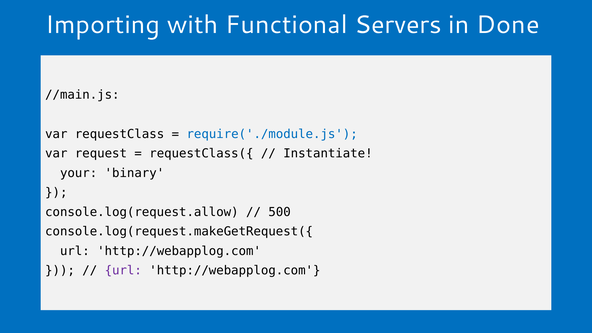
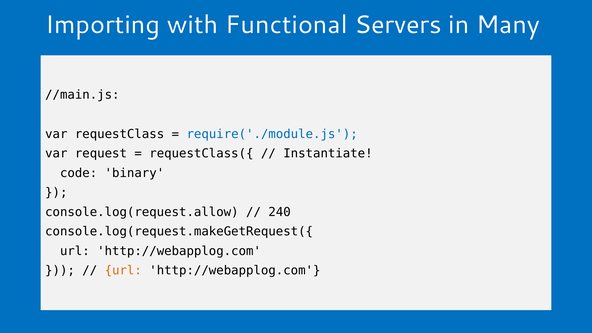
Done: Done -> Many (508, 25)
your: your -> code (79, 173)
500: 500 -> 240 (280, 212)
url colour: purple -> orange (123, 270)
